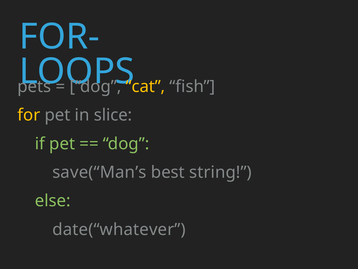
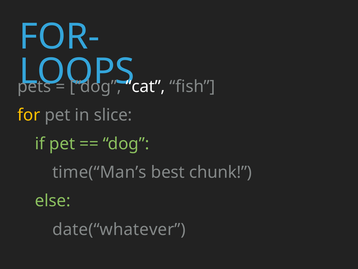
cat colour: yellow -> white (145, 86)
save(“Man’s: save(“Man’s -> time(“Man’s (99, 172)
string: string -> chunk (221, 172)
